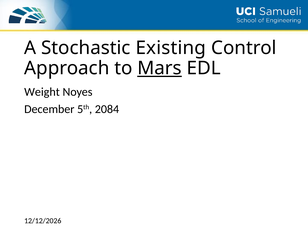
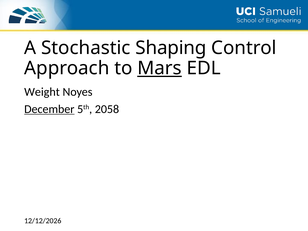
Existing: Existing -> Shaping (171, 48)
December underline: none -> present (49, 109)
2084: 2084 -> 2058 (107, 109)
